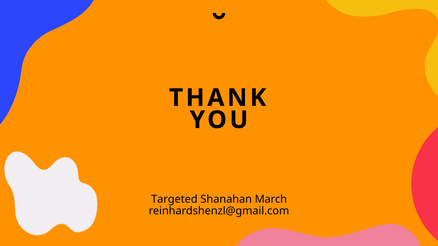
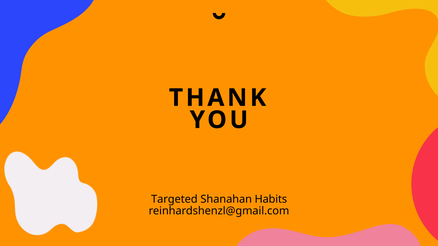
March: March -> Habits (271, 199)
